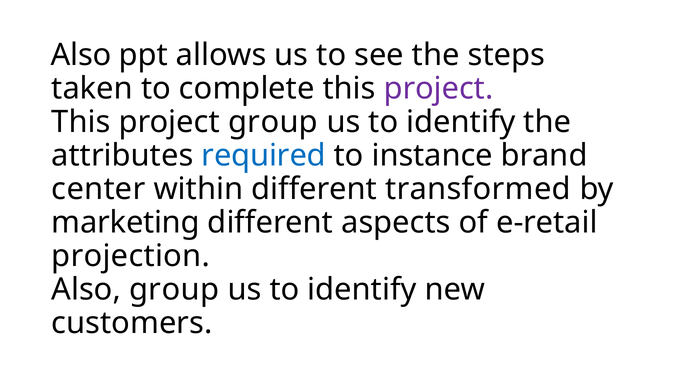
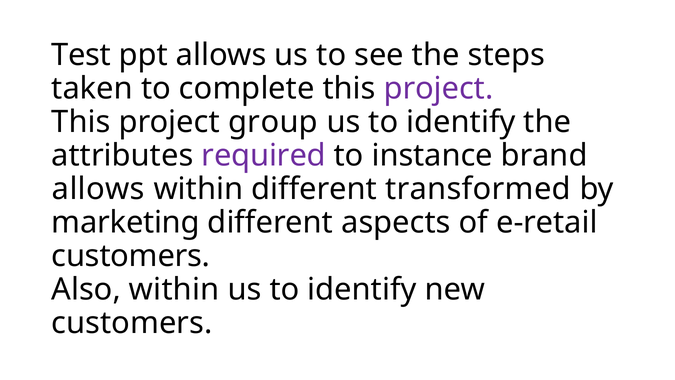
Also: Also -> Test (81, 55)
required colour: blue -> purple (264, 156)
center: center -> allows (98, 189)
projection: projection -> customers (131, 256)
Also group: group -> within (174, 289)
